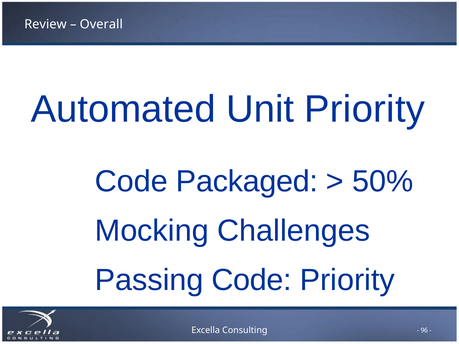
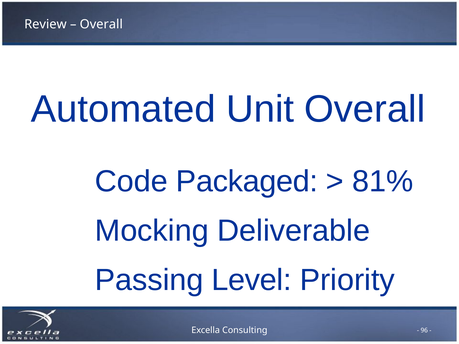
Unit Priority: Priority -> Overall (365, 109)
50%: 50% -> 81% (383, 181)
Challenges: Challenges -> Deliverable (294, 231)
Passing Code: Code -> Level (252, 280)
